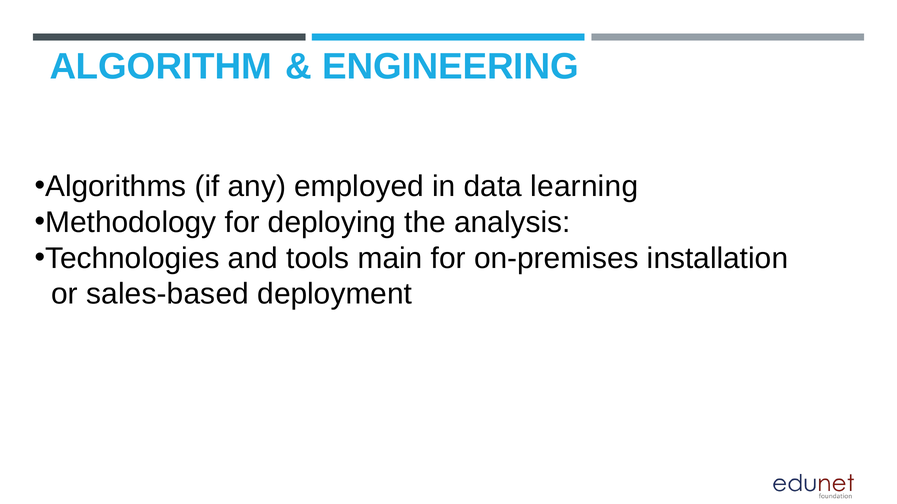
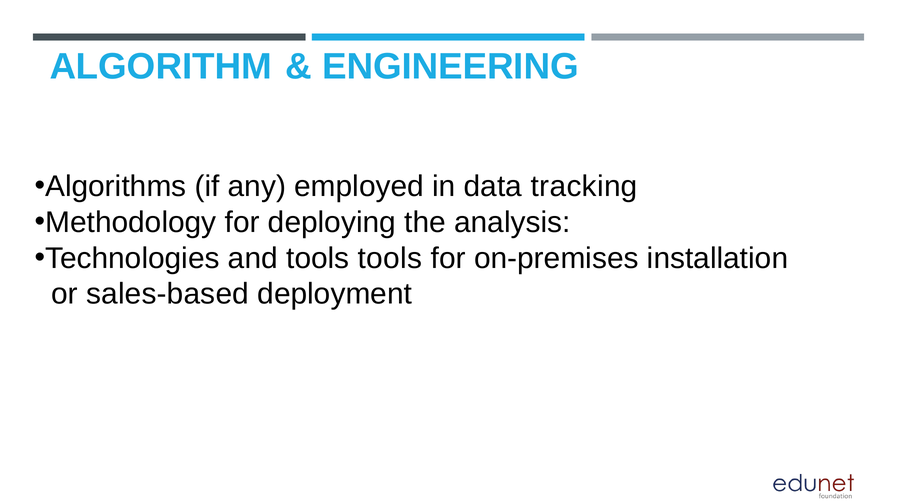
learning: learning -> tracking (584, 187)
tools main: main -> tools (390, 259)
